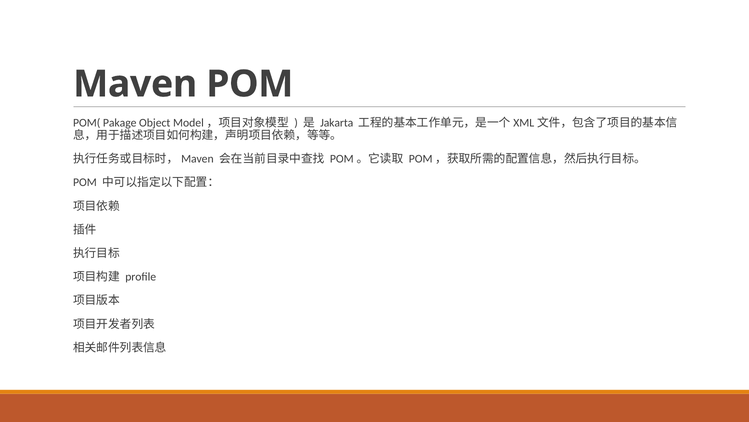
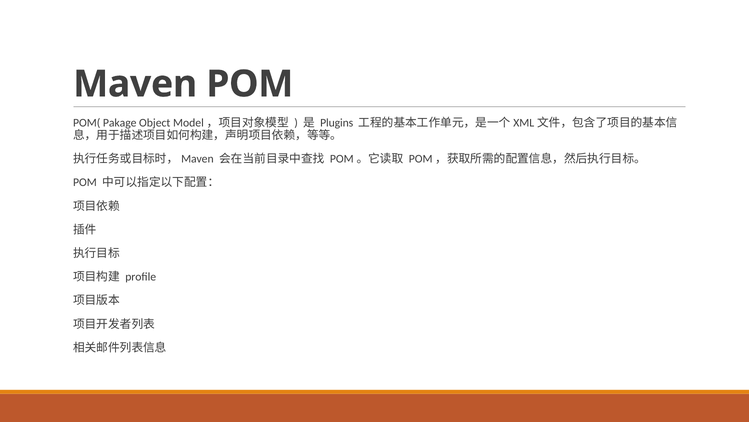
Jakarta: Jakarta -> Plugins (337, 122)
